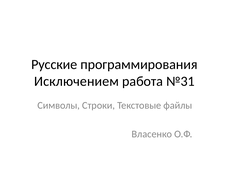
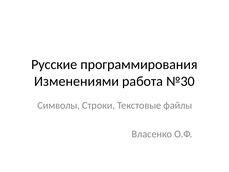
Исключением: Исключением -> Изменениями (77, 81)
№31: №31 -> №30 (180, 81)
